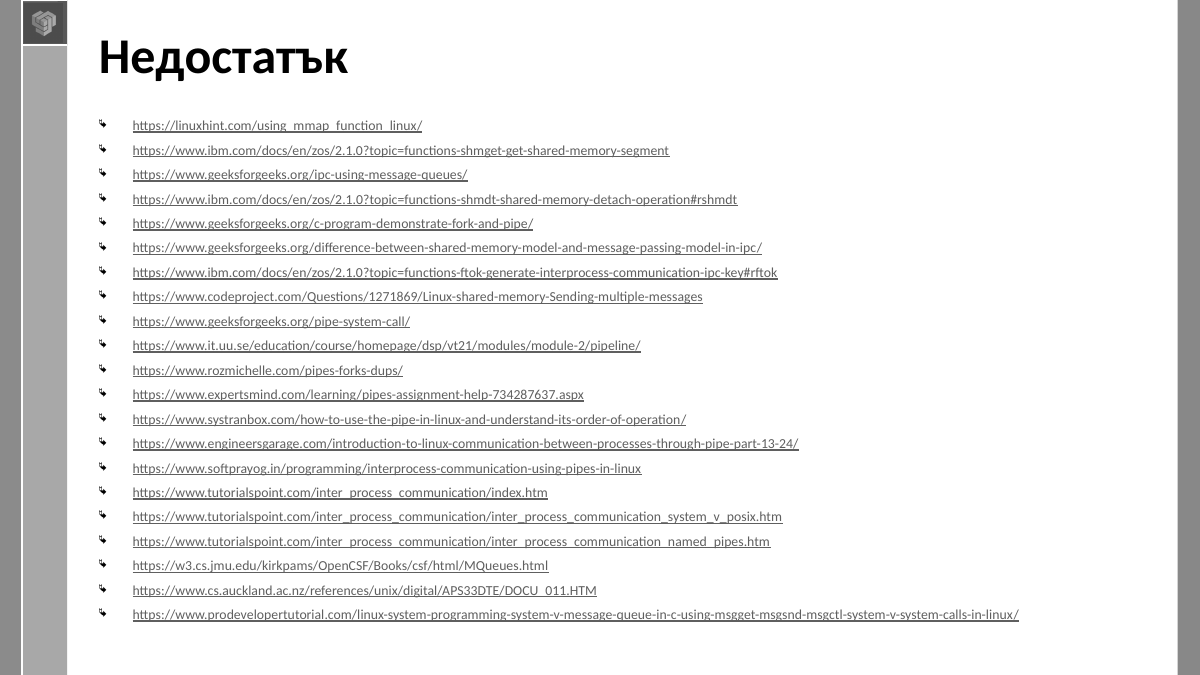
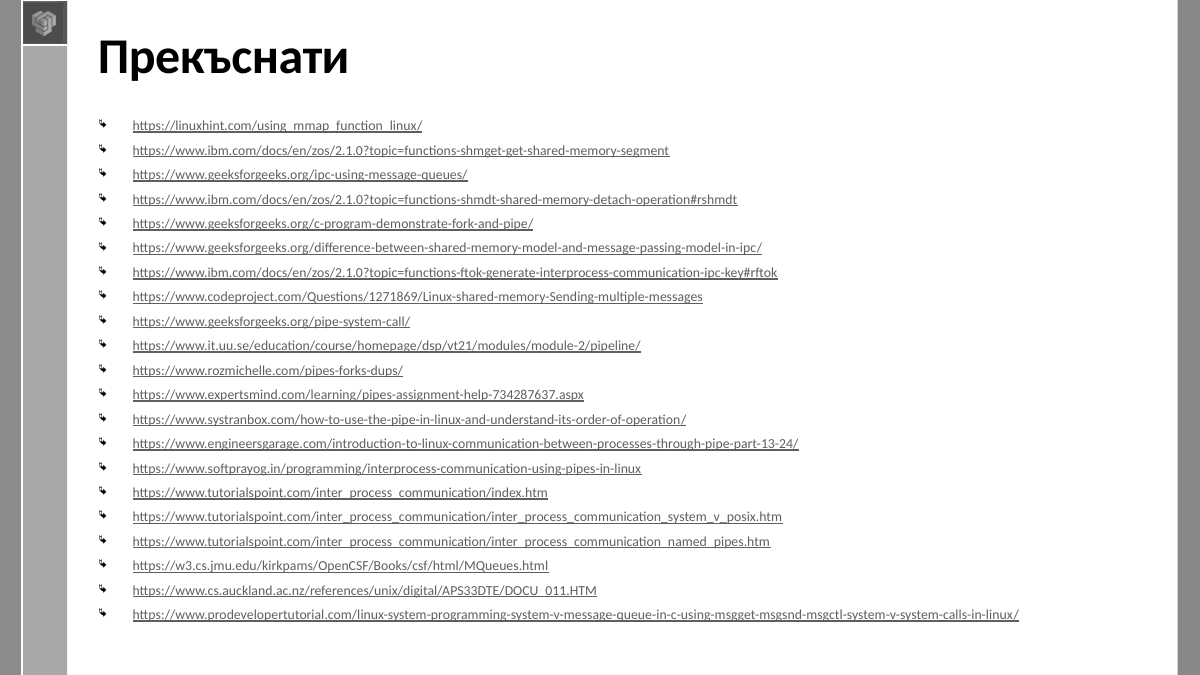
Недостатък: Недостатък -> Прекъснати (224, 57)
